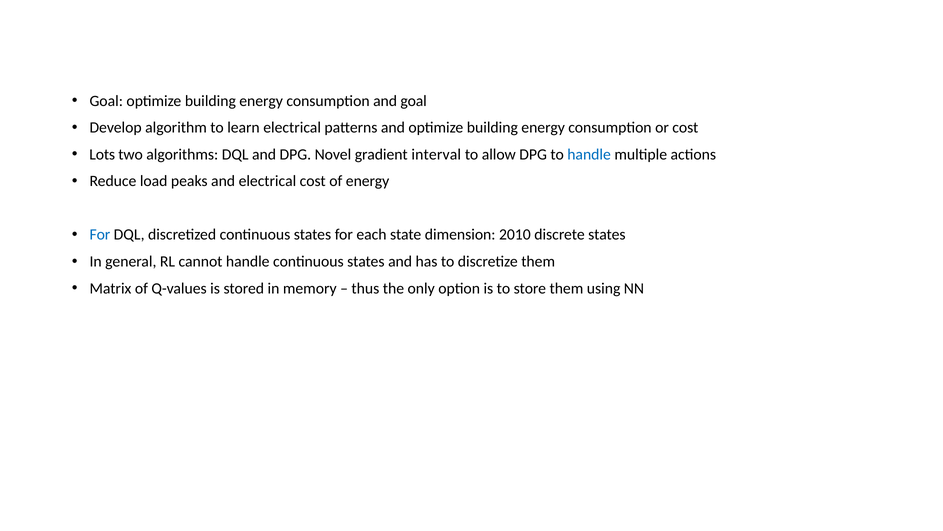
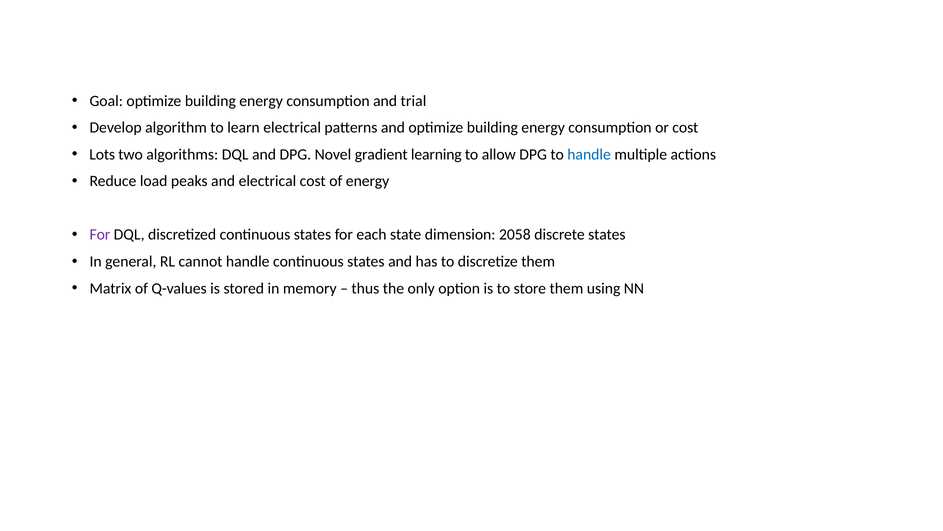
and goal: goal -> trial (414, 101)
interval: interval -> learning (436, 154)
For colour: blue -> purple (100, 235)
2010: 2010 -> 2058 (515, 235)
